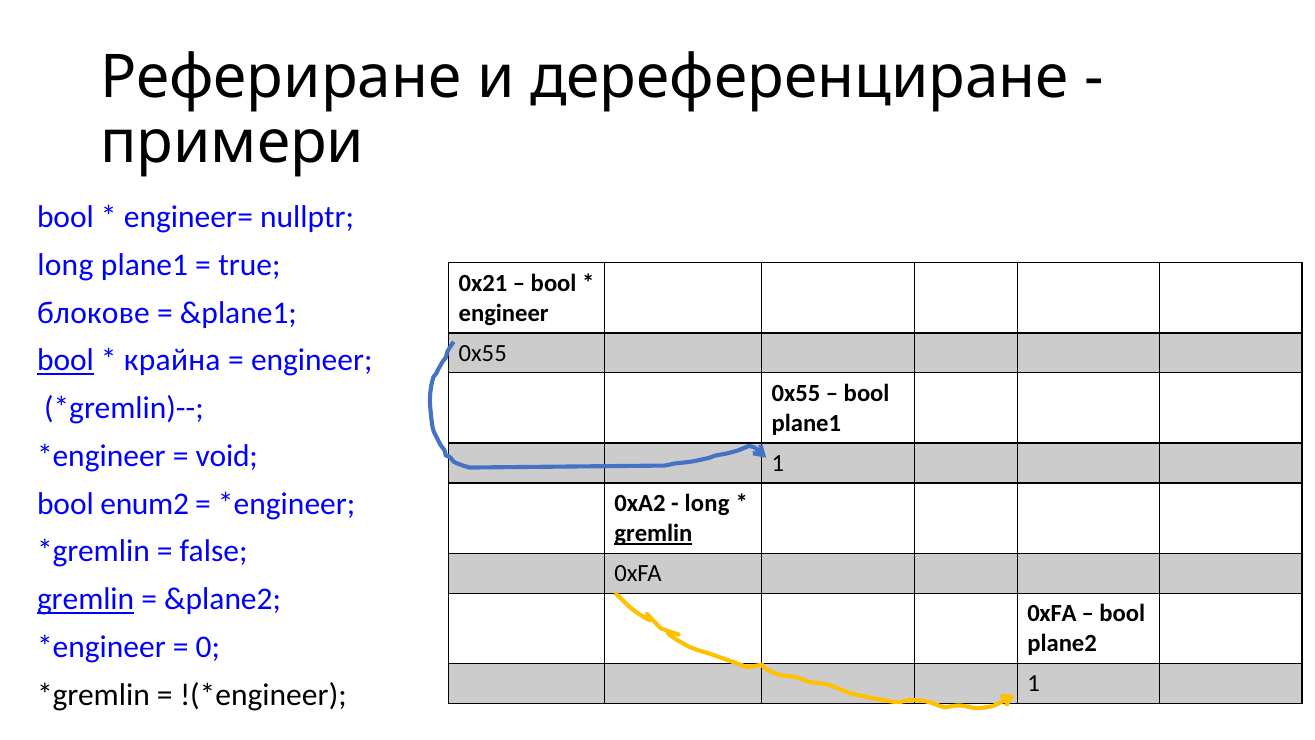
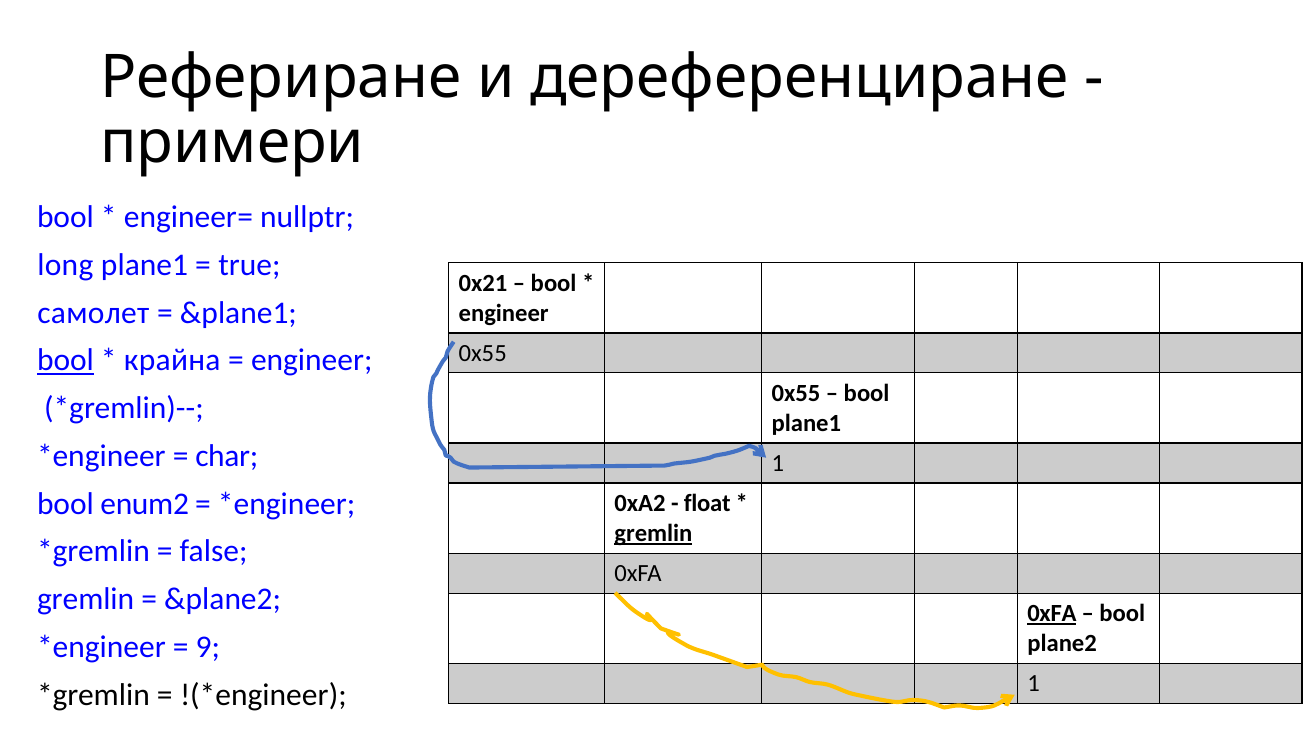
блокове: блокове -> самолет (93, 313)
void: void -> char (227, 456)
long: long -> float (707, 503)
gremlin underline: present -> none (86, 599)
0xFA underline: none -> present (1052, 613)
0: 0 -> 9 (208, 647)
